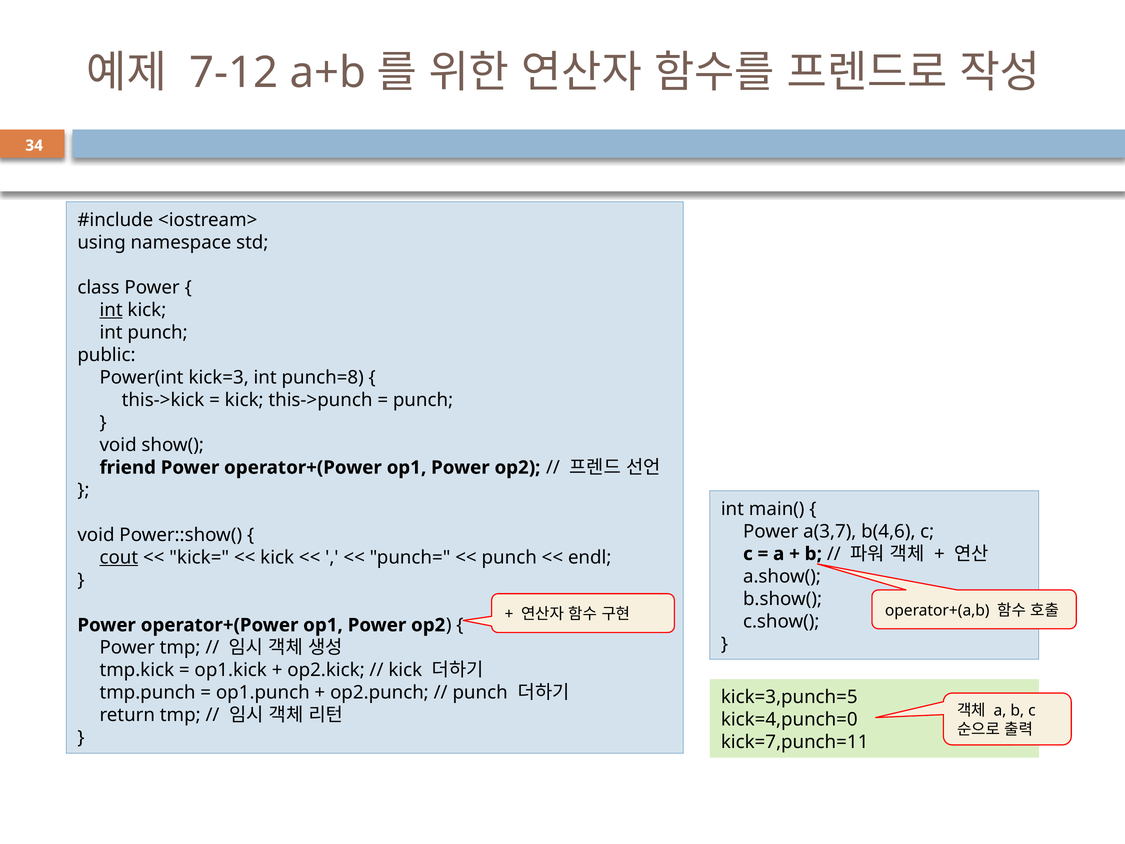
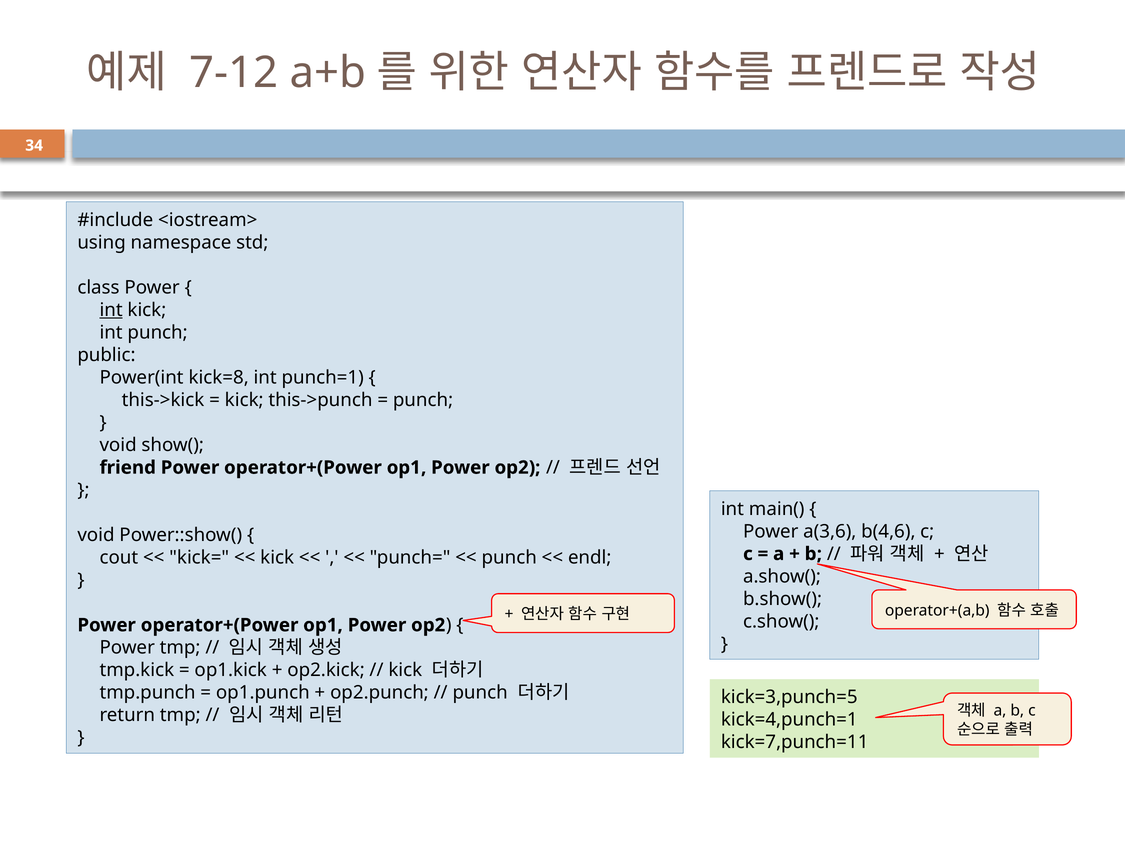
kick=3: kick=3 -> kick=8 (219, 377)
punch=8: punch=8 -> punch=1 (323, 377)
a(3,7: a(3,7 -> a(3,6 (830, 531)
cout underline: present -> none (119, 557)
kick=4,punch=0: kick=4,punch=0 -> kick=4,punch=1 (789, 720)
